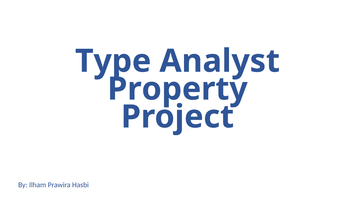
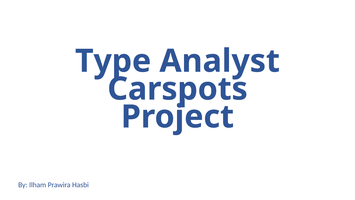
Property: Property -> Carspots (178, 89)
